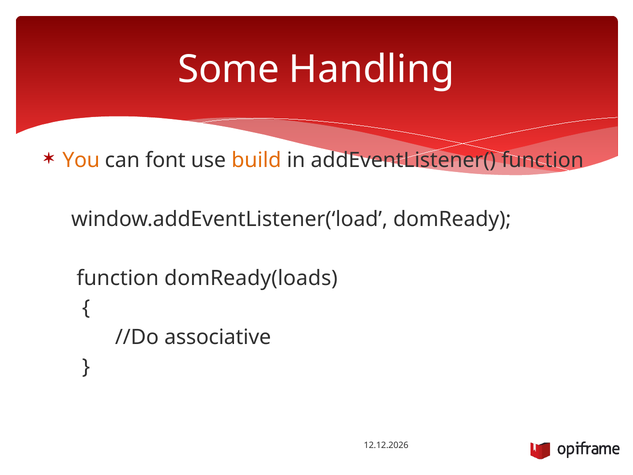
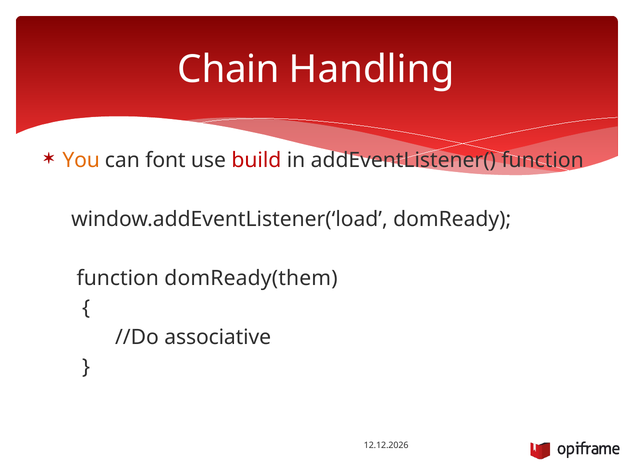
Some: Some -> Chain (229, 69)
build colour: orange -> red (256, 160)
domReady(loads: domReady(loads -> domReady(them (251, 278)
